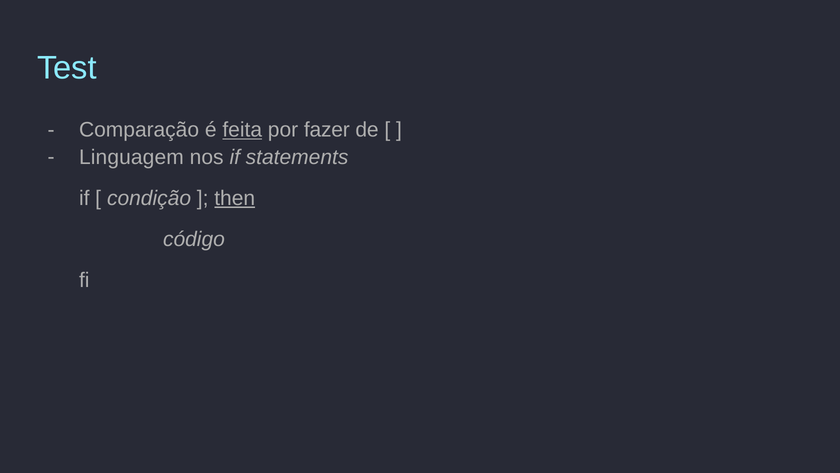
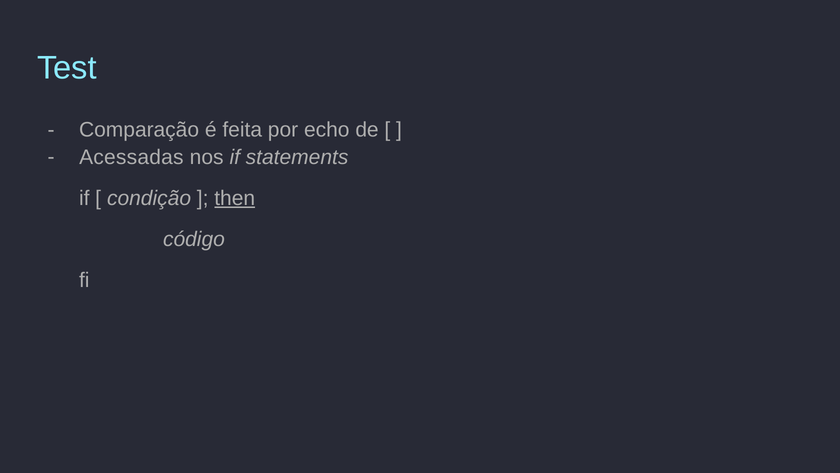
feita underline: present -> none (242, 130)
fazer: fazer -> echo (327, 130)
Linguagem: Linguagem -> Acessadas (131, 157)
